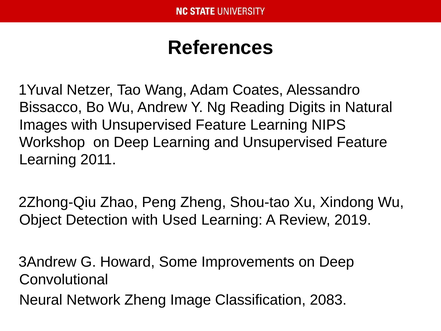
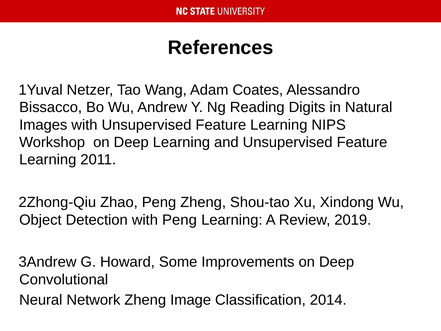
with Used: Used -> Peng (180, 220)
2083: 2083 -> 2014 (328, 300)
